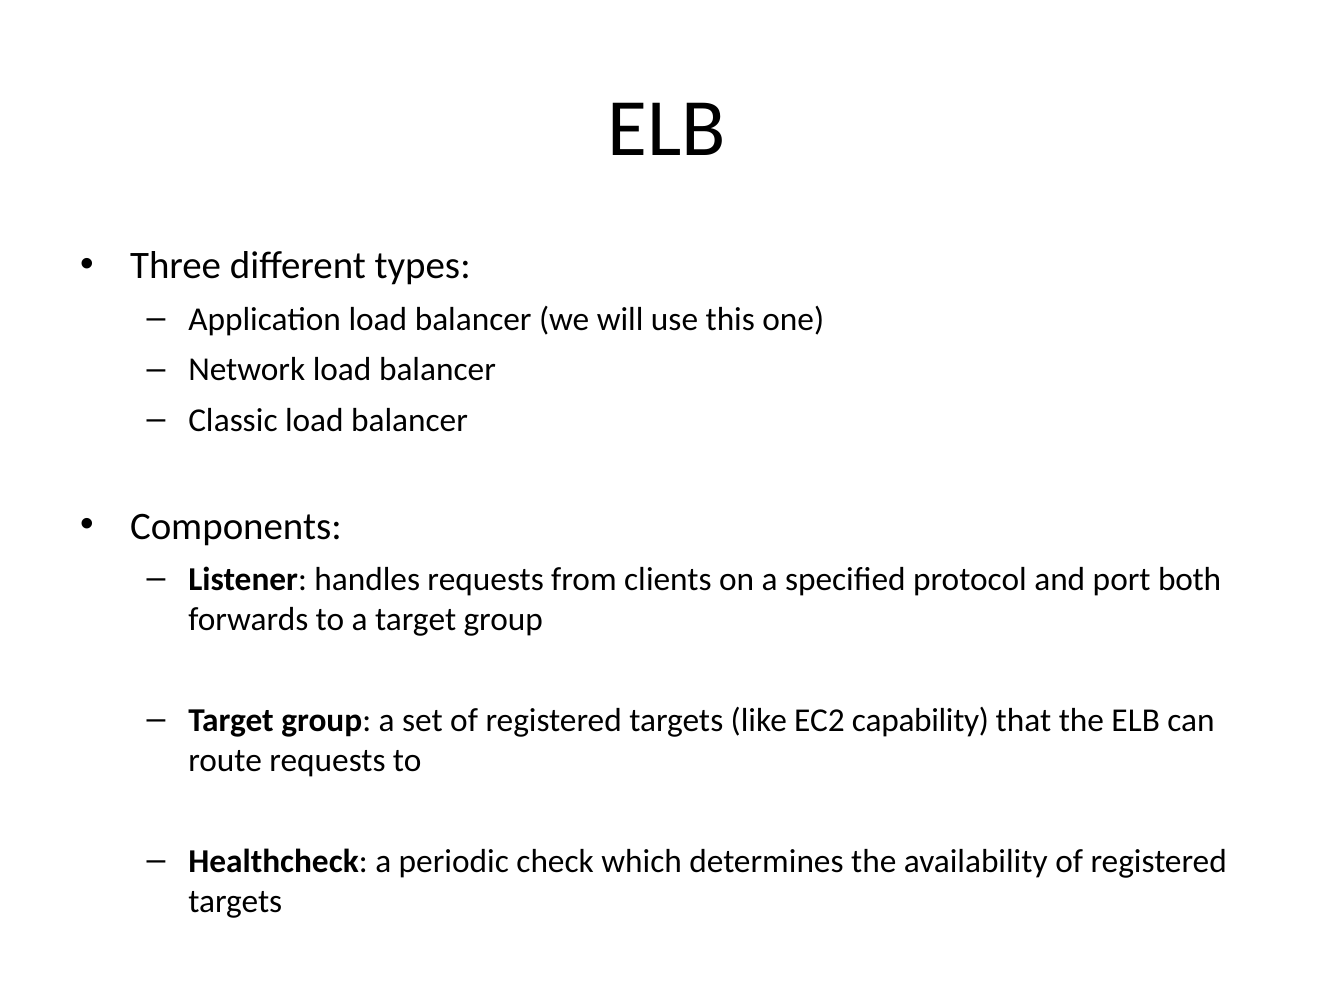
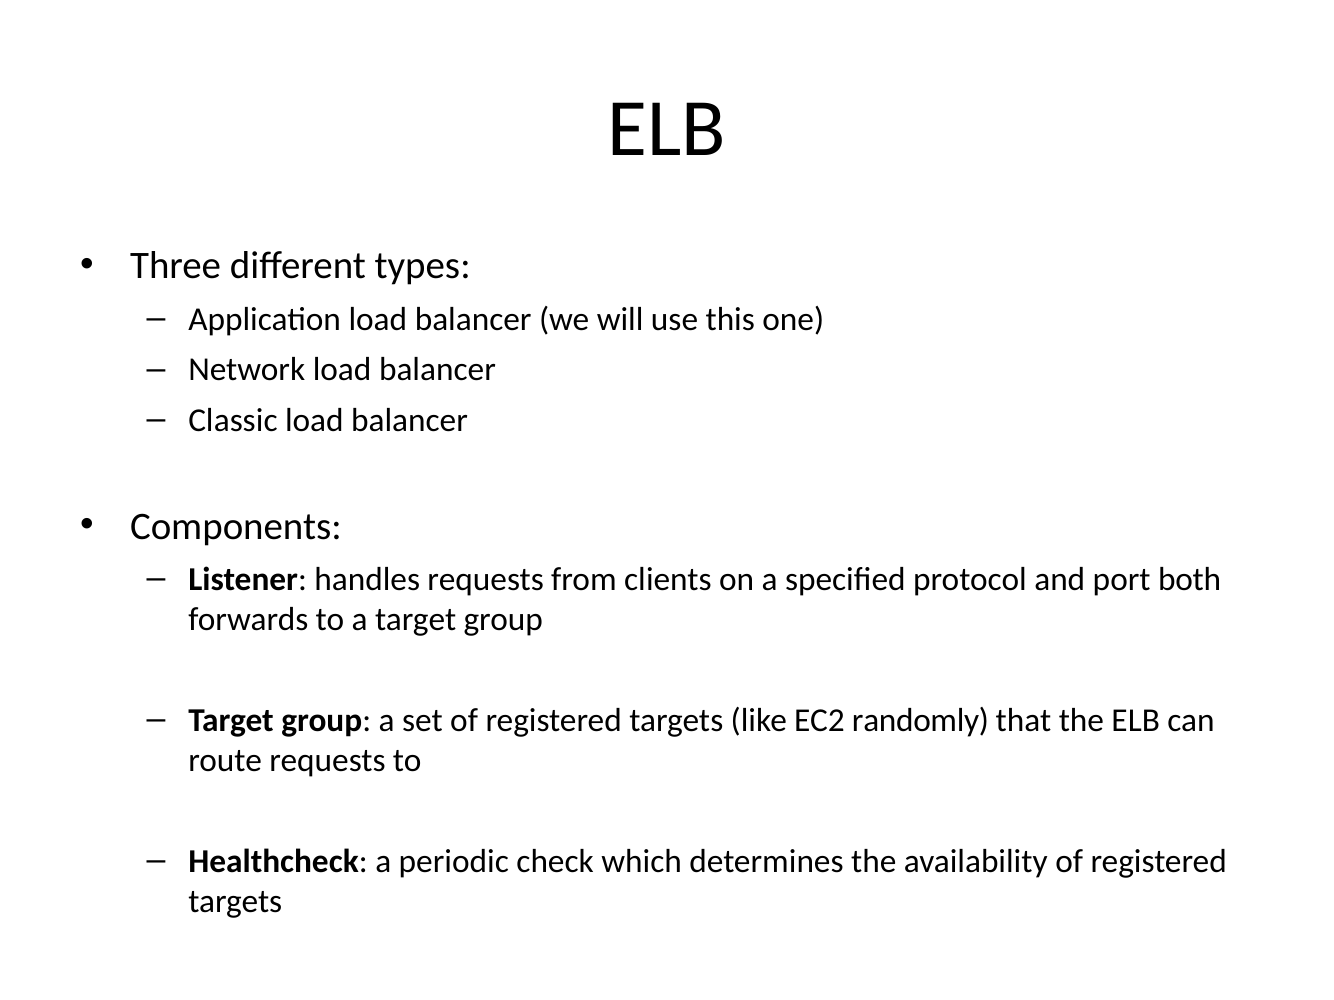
capability: capability -> randomly (920, 721)
